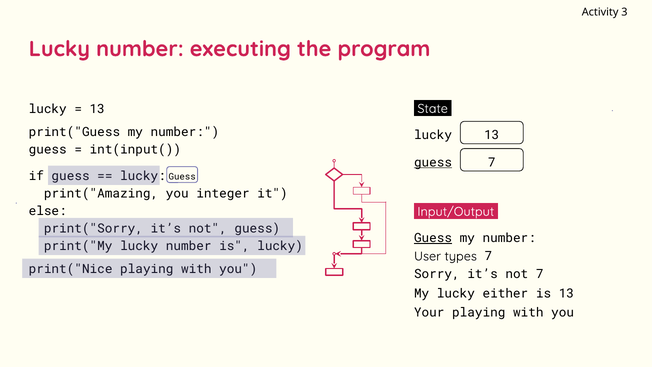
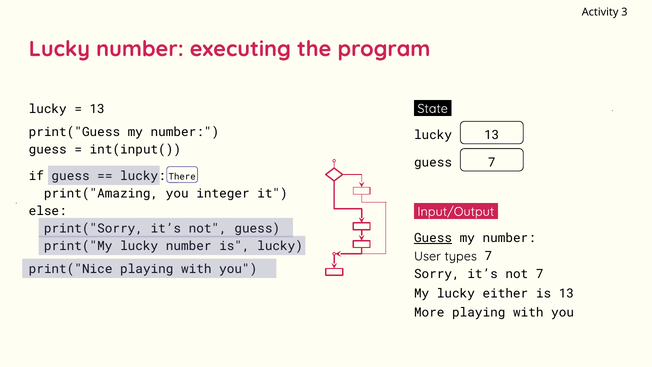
guess underline: present -> none (433, 162)
Guess: Guess -> There (182, 176)
Your: Your -> More (429, 312)
